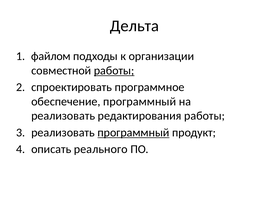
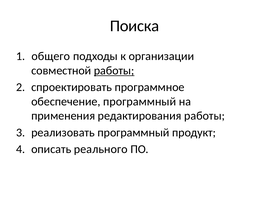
Дельта: Дельта -> Поиска (135, 26)
файлом: файлом -> общего (51, 56)
реализовать: реализовать -> применения (63, 116)
программный underline: present -> none (133, 133)
